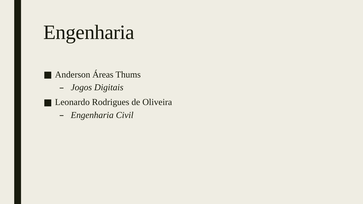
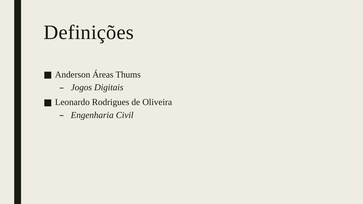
Engenharia: Engenharia -> Definições (89, 32)
